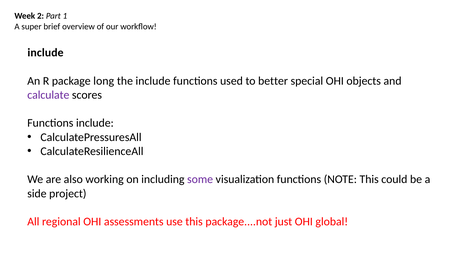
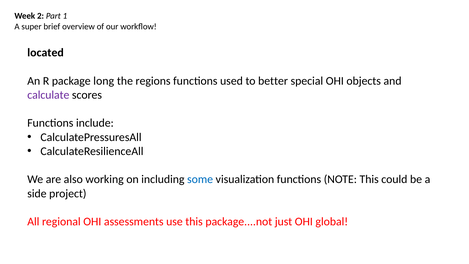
include: include -> located (46, 53)
the include: include -> regions (153, 81)
some colour: purple -> blue (200, 179)
